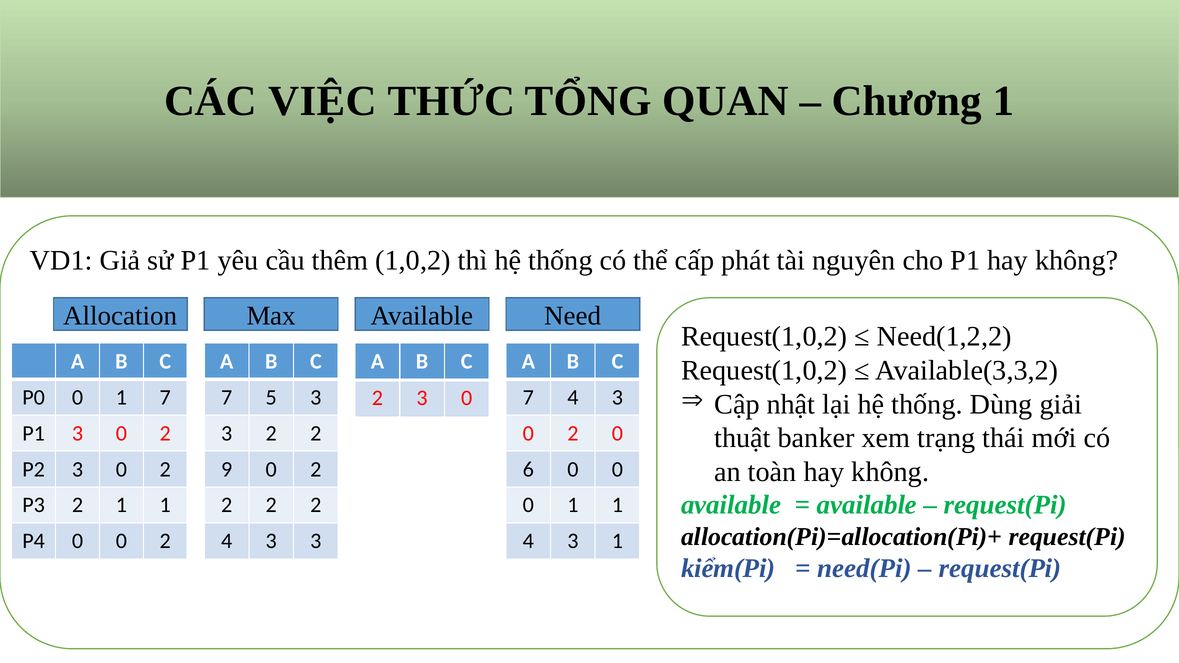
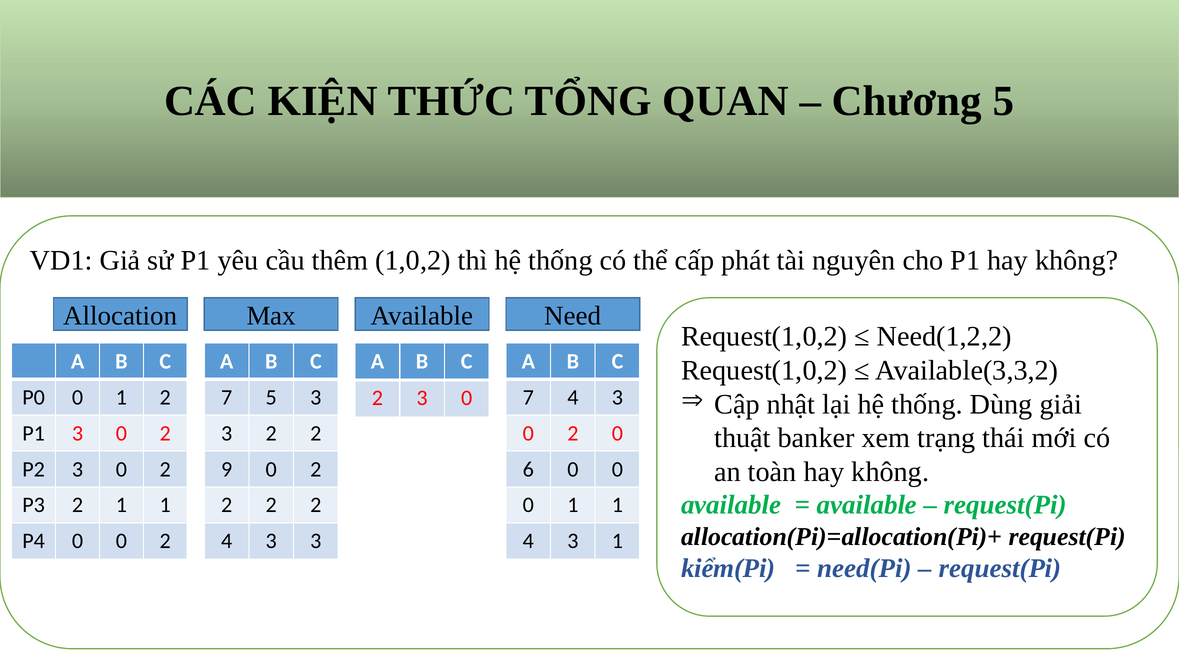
VIỆC: VIỆC -> KIỆN (323, 101)
Chương 1: 1 -> 5 (1003, 101)
1 7: 7 -> 2 (165, 397)
